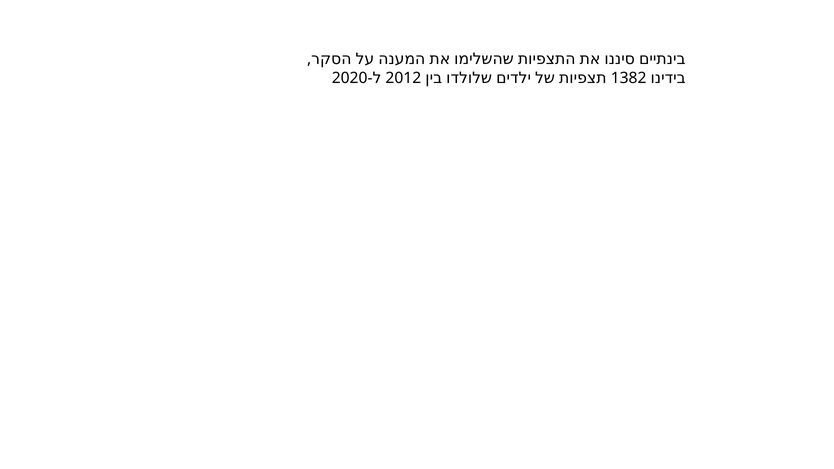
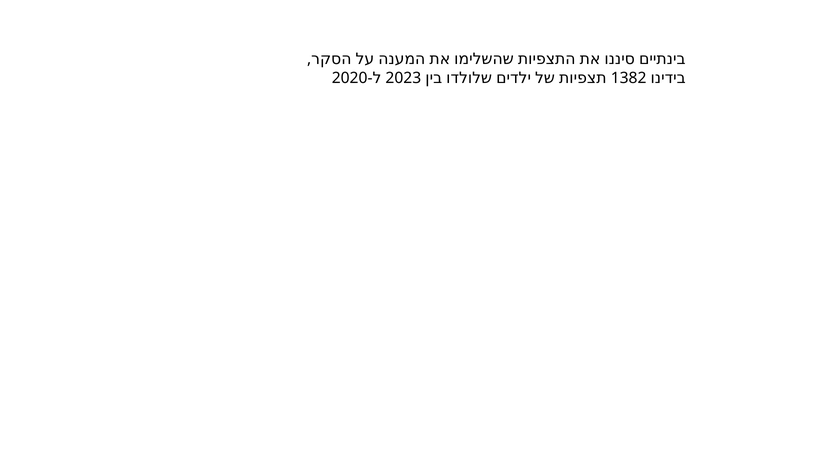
2012: 2012 -> 2023 (403, 78)
